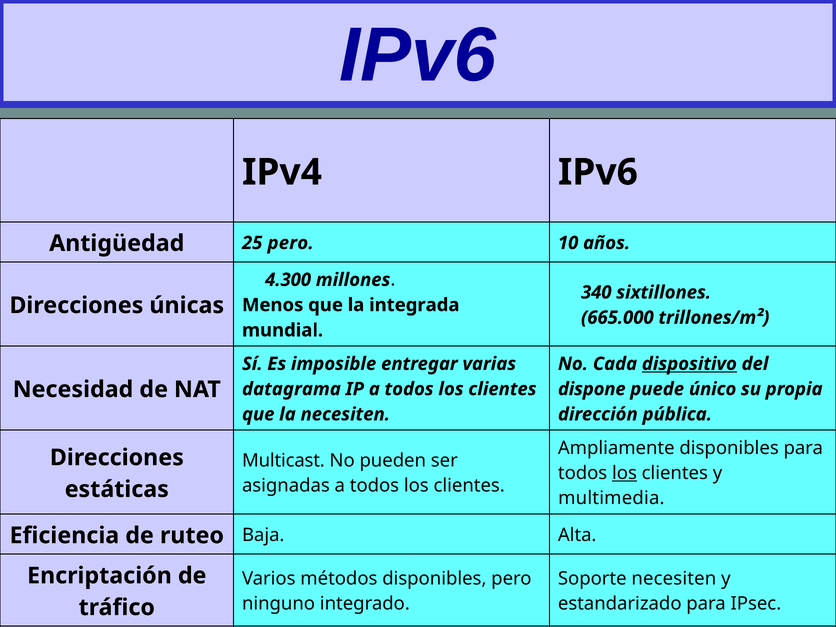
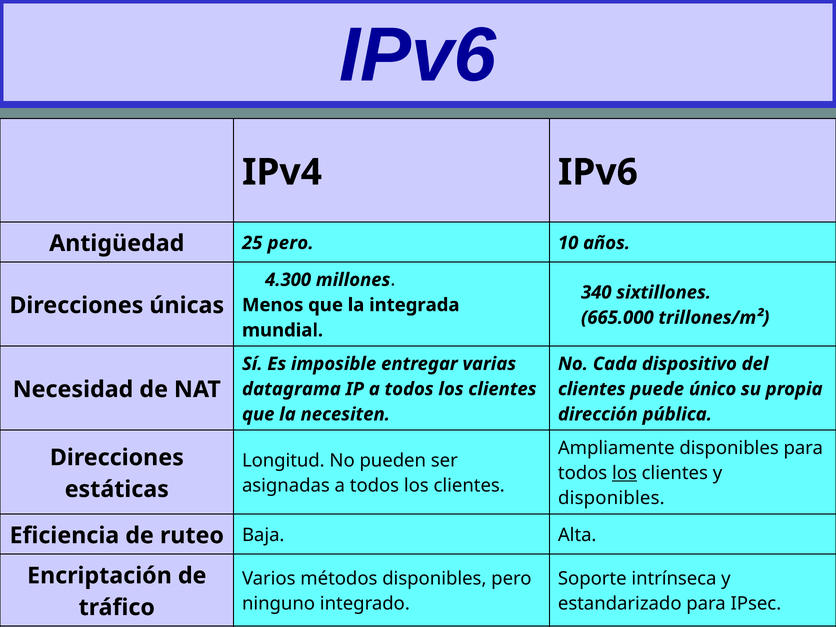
dispositivo underline: present -> none (689, 364)
dispone: dispone -> clientes (592, 389)
Multicast: Multicast -> Longitud (283, 460)
multimedia: multimedia -> disponibles (611, 498)
Soporte necesiten: necesiten -> intrínseca (674, 579)
